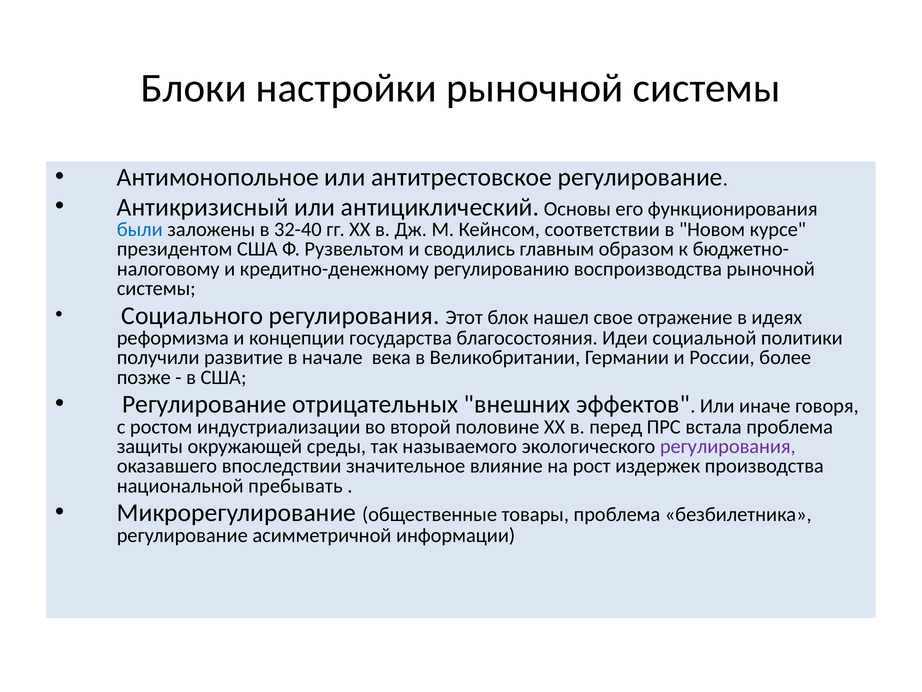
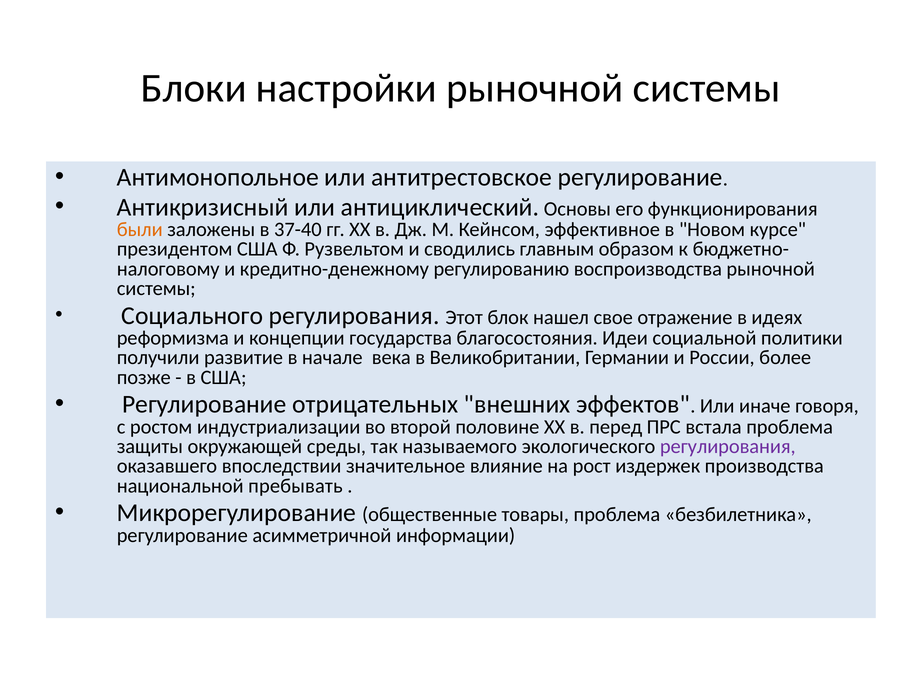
были colour: blue -> orange (140, 229)
32-40: 32-40 -> 37-40 (298, 229)
соответствии: соответствии -> эффективное (602, 229)
